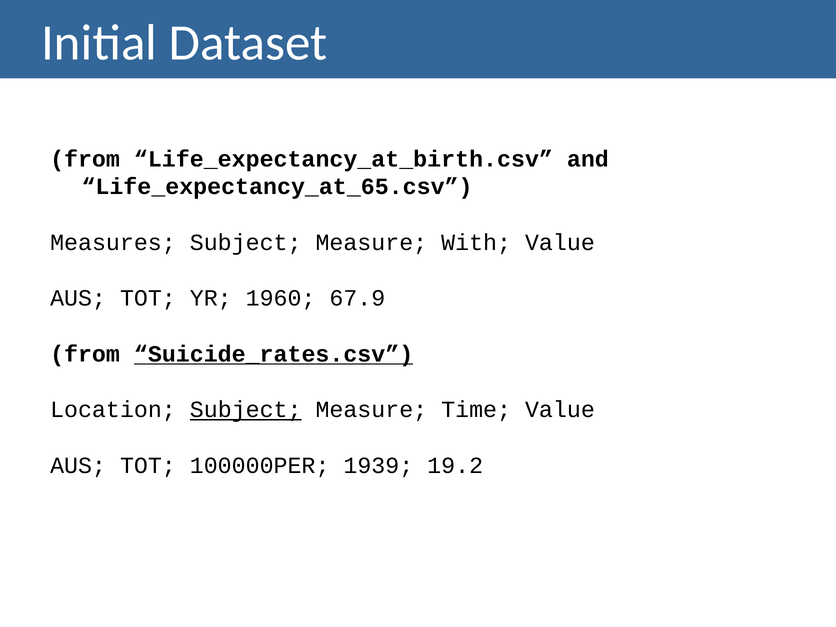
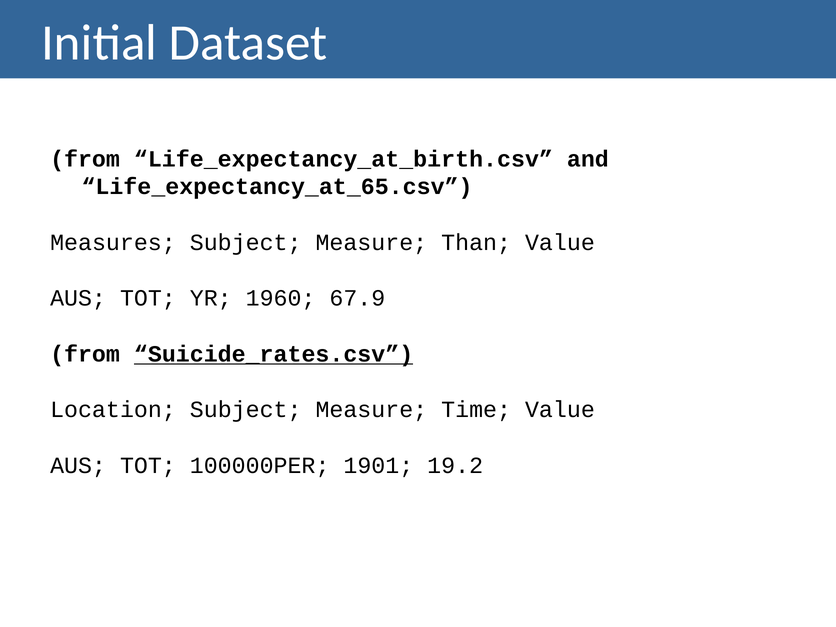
With: With -> Than (476, 242)
Subject underline: present -> none (246, 410)
1939: 1939 -> 1901 (378, 465)
